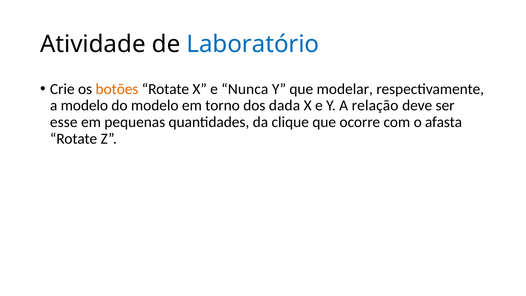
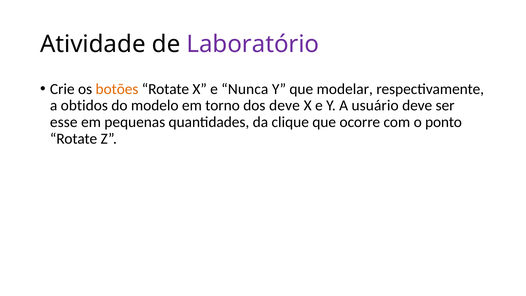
Laboratório colour: blue -> purple (253, 44)
a modelo: modelo -> obtidos (84, 106)
dos dada: dada -> deve (284, 106)
relação: relação -> usuário (375, 106)
afasta: afasta -> ponto (444, 122)
